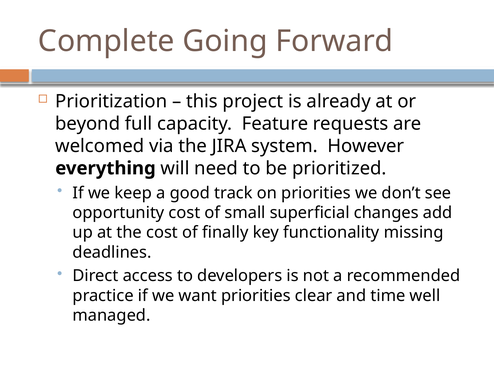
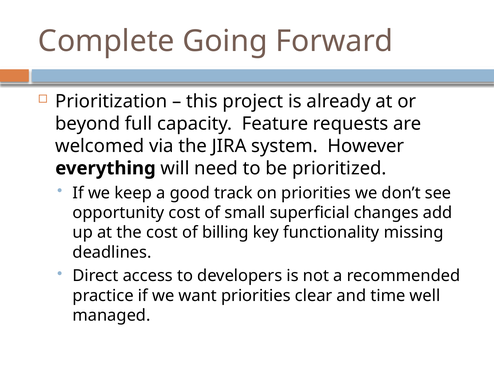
finally: finally -> billing (225, 232)
